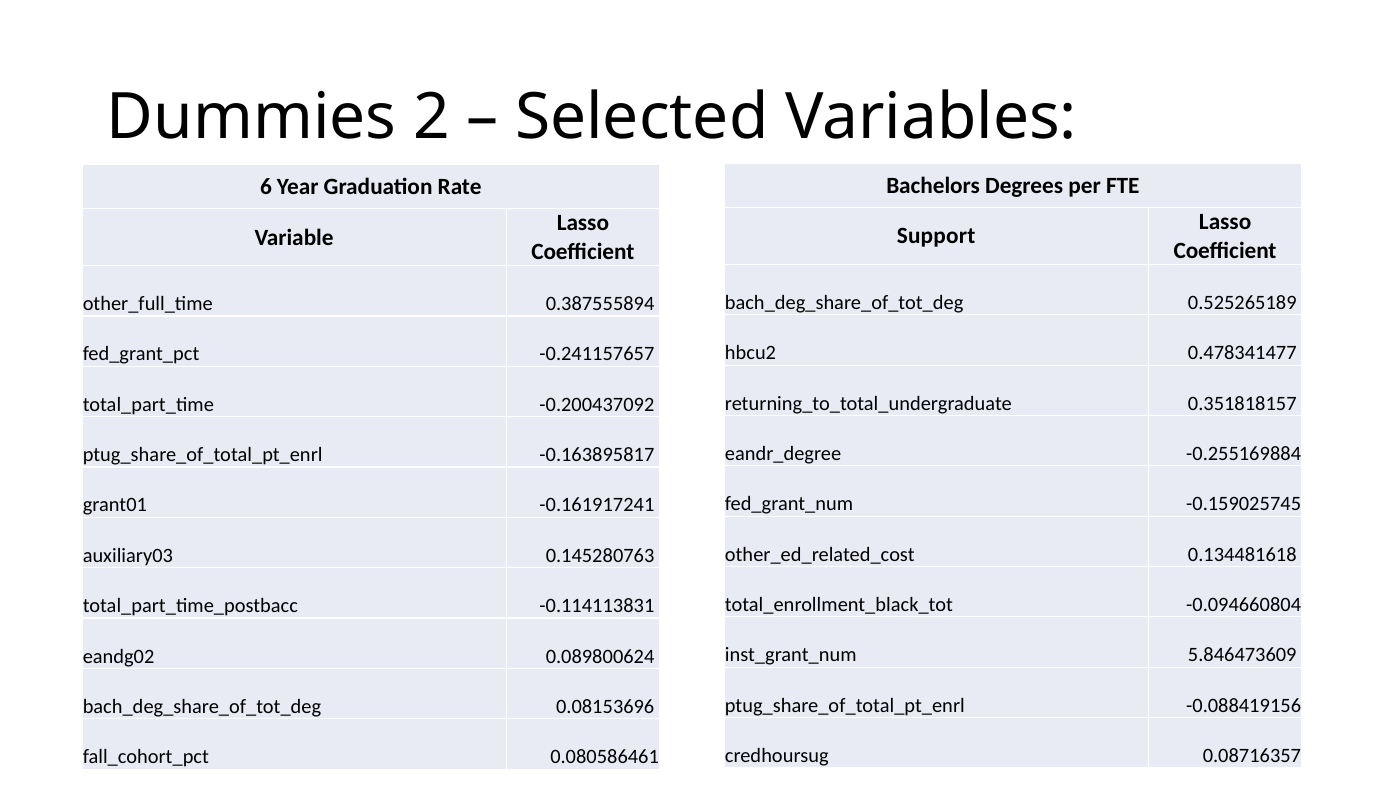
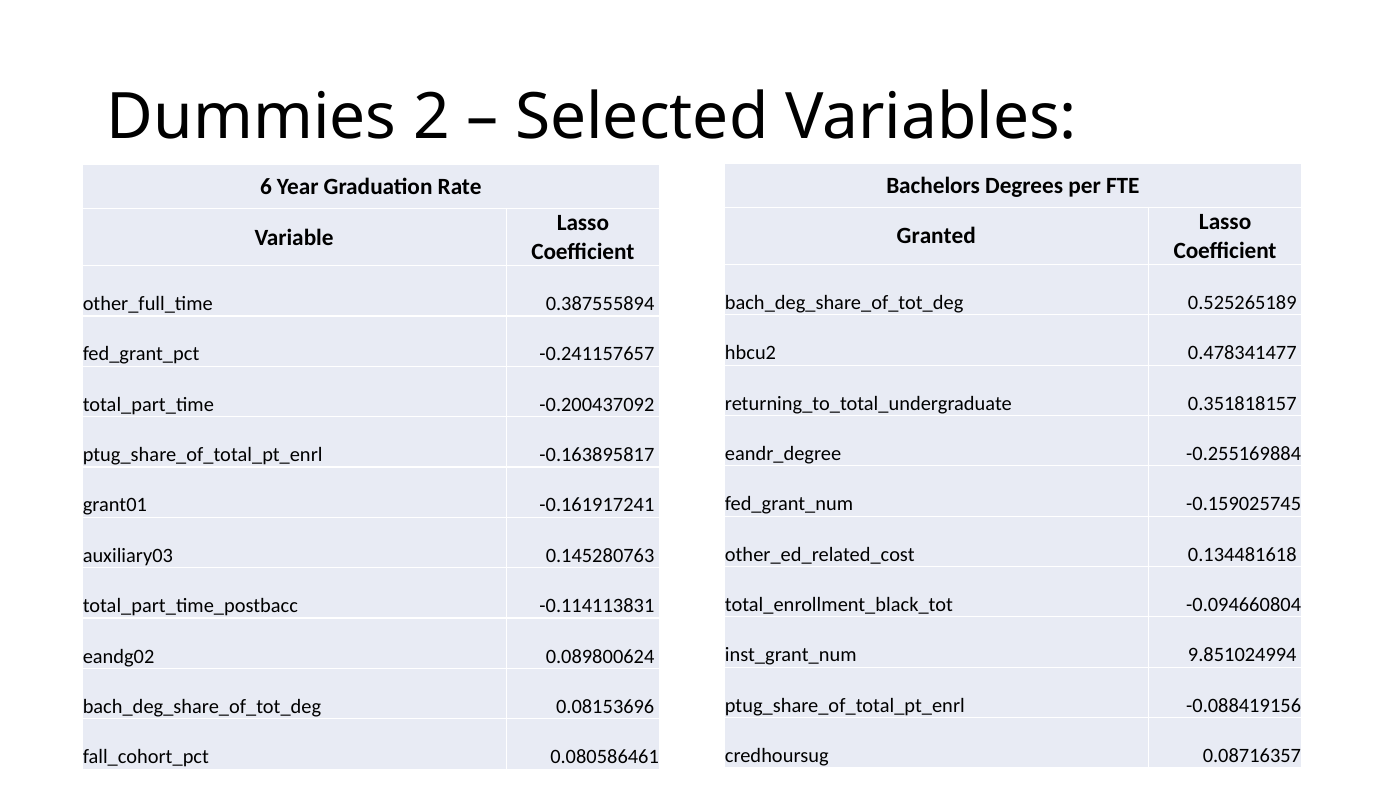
Support: Support -> Granted (936, 236)
5.846473609: 5.846473609 -> 9.851024994 (1242, 655)
